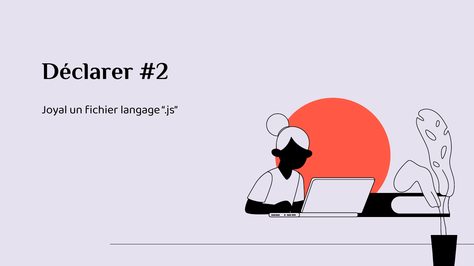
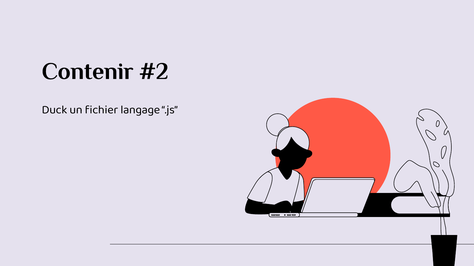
Déclarer: Déclarer -> Contenir (88, 71)
Joyal: Joyal -> Duck (54, 110)
